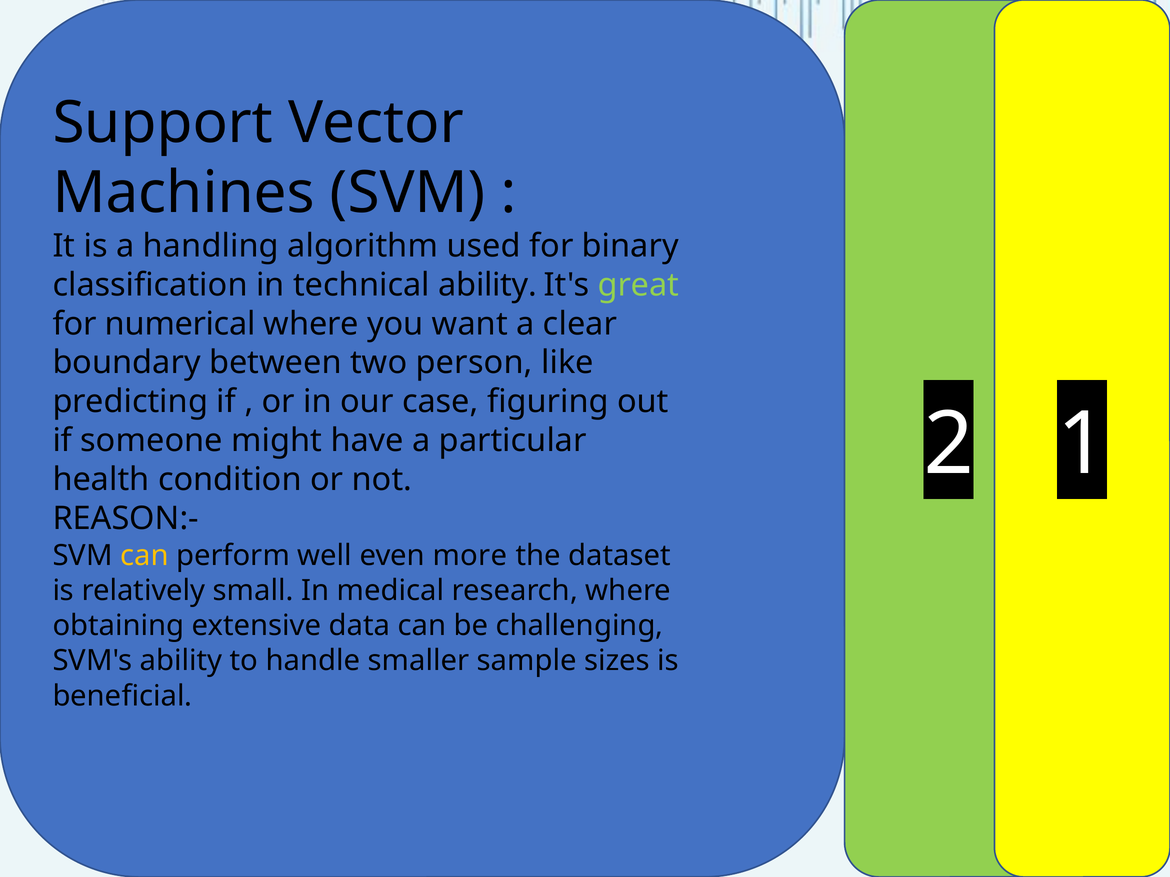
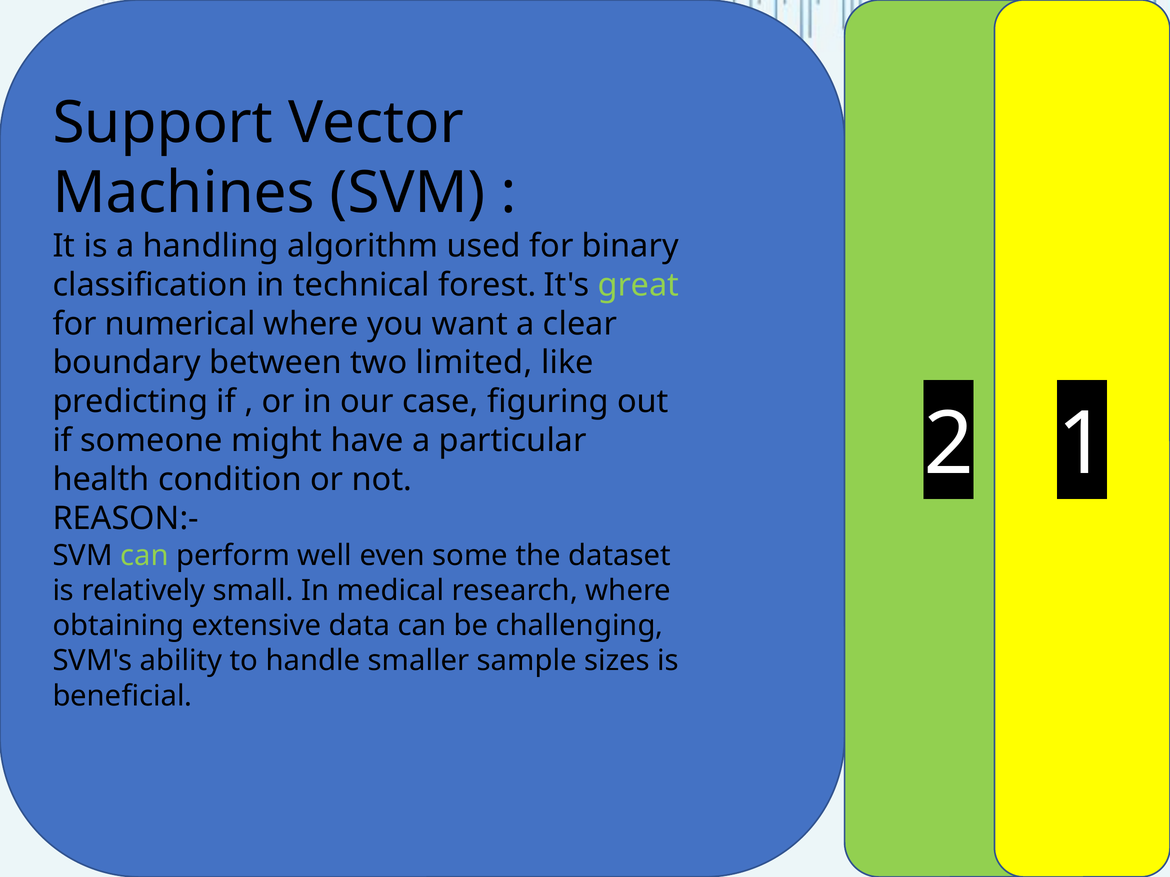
technical ability: ability -> forest (487, 285)
person: person -> limited (474, 363)
can colour: yellow -> light green (144, 556)
more: more -> some (470, 556)
